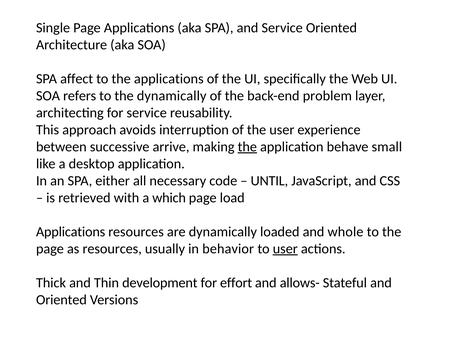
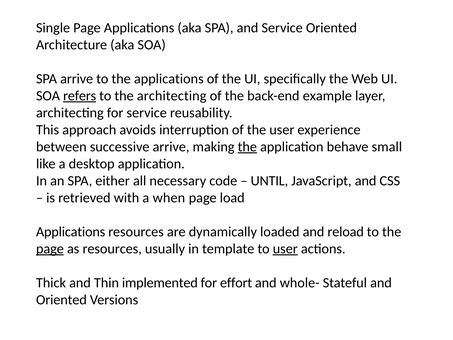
SPA affect: affect -> arrive (77, 79)
refers underline: none -> present (80, 96)
the dynamically: dynamically -> architecting (172, 96)
problem: problem -> example (327, 96)
which: which -> when (169, 198)
whole: whole -> reload (346, 232)
page underline: none -> present (50, 249)
behavior: behavior -> template (228, 249)
development: development -> implemented (160, 282)
allows-: allows- -> whole- (300, 282)
